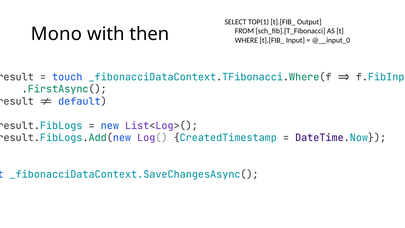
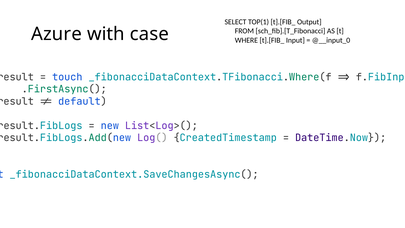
Mono: Mono -> Azure (57, 34)
then: then -> case (149, 34)
